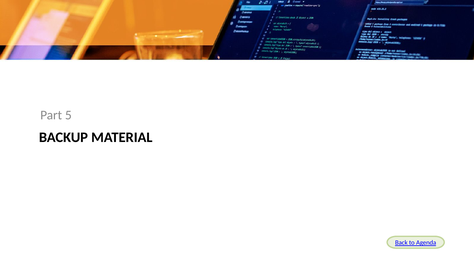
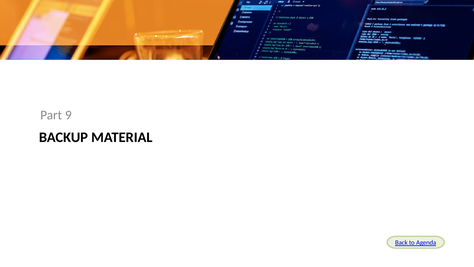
5: 5 -> 9 (68, 115)
